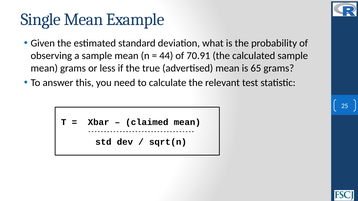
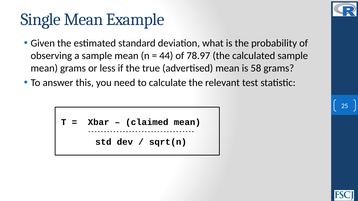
70.91: 70.91 -> 78.97 (198, 56)
65: 65 -> 58 (256, 68)
